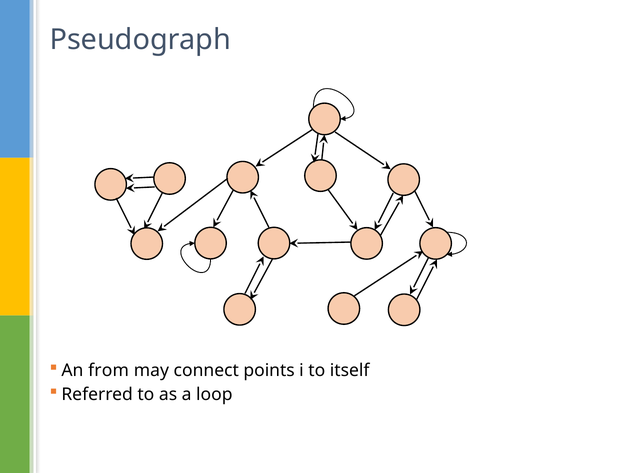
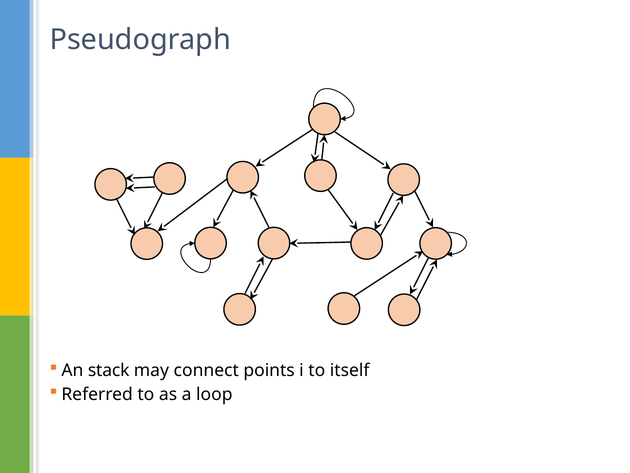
from: from -> stack (109, 370)
